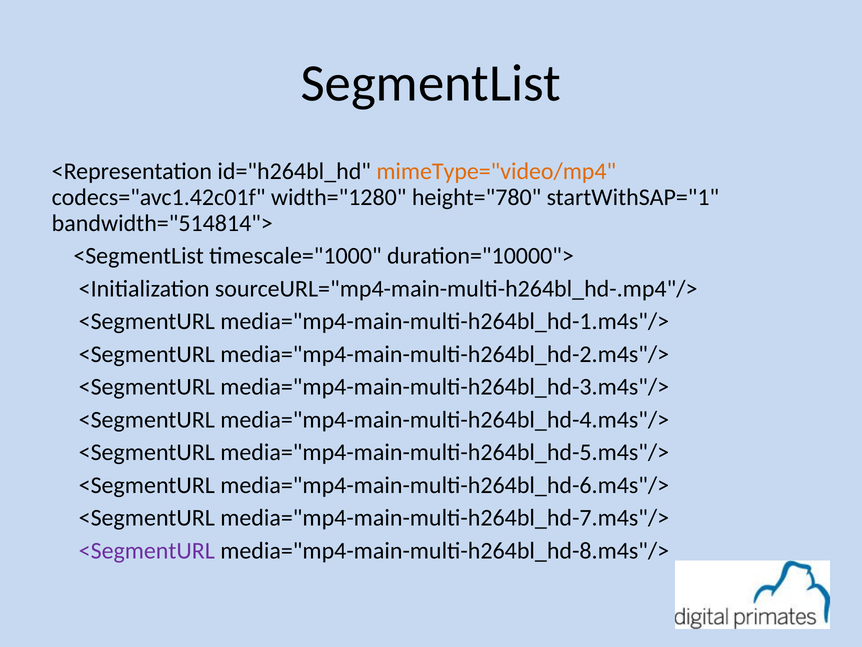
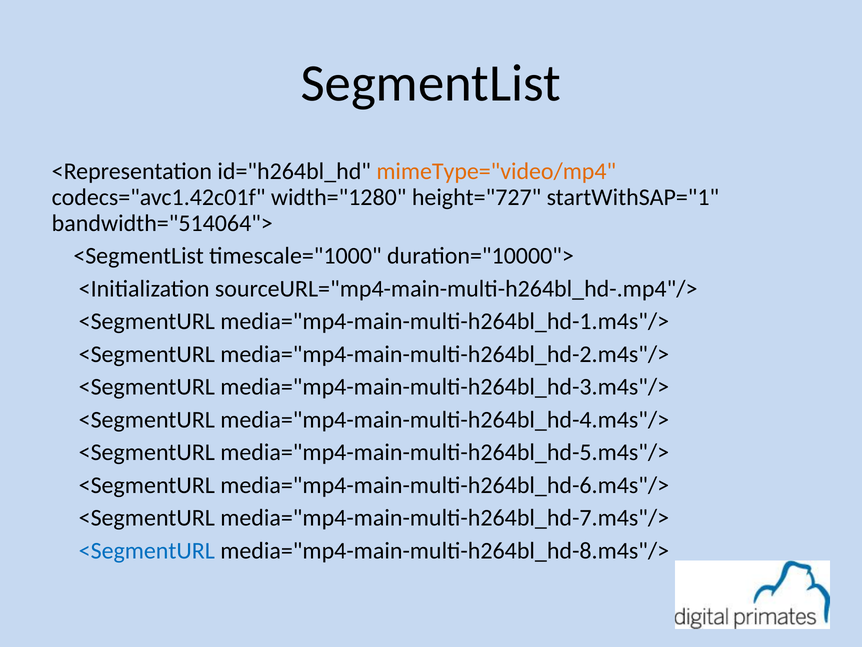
height="780: height="780 -> height="727 (477, 197)
bandwidth="514814">: bandwidth="514814"> -> bandwidth="514064"> (162, 223)
<SegmentURL colour: purple -> blue (147, 550)
